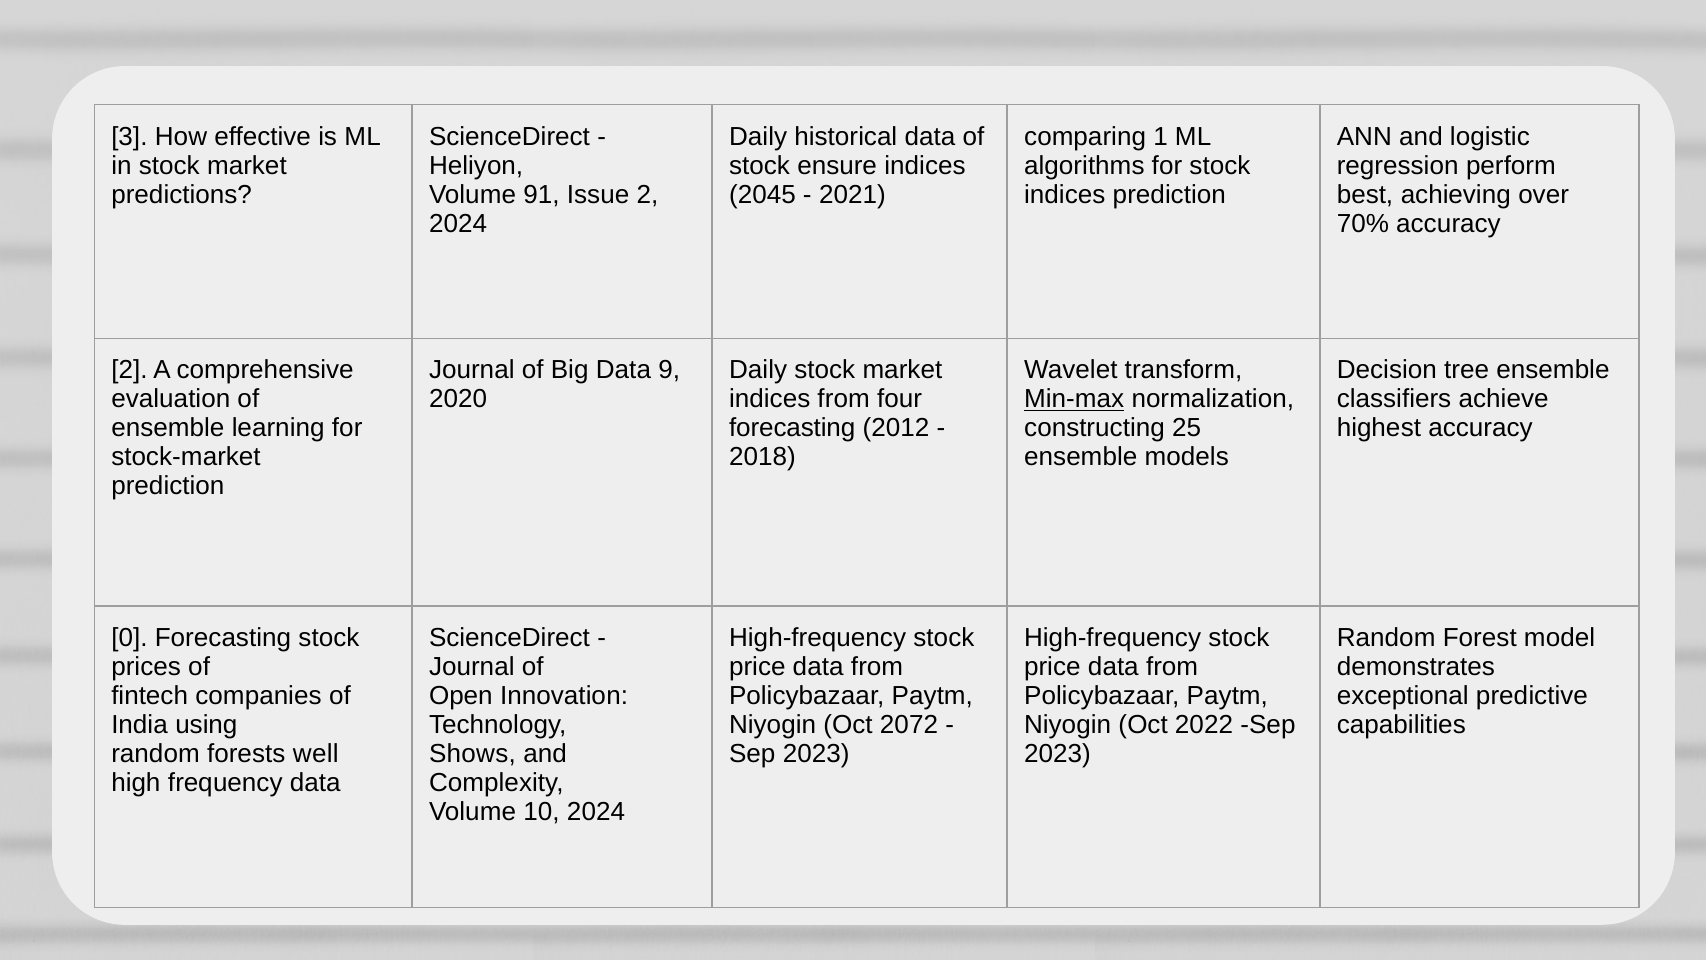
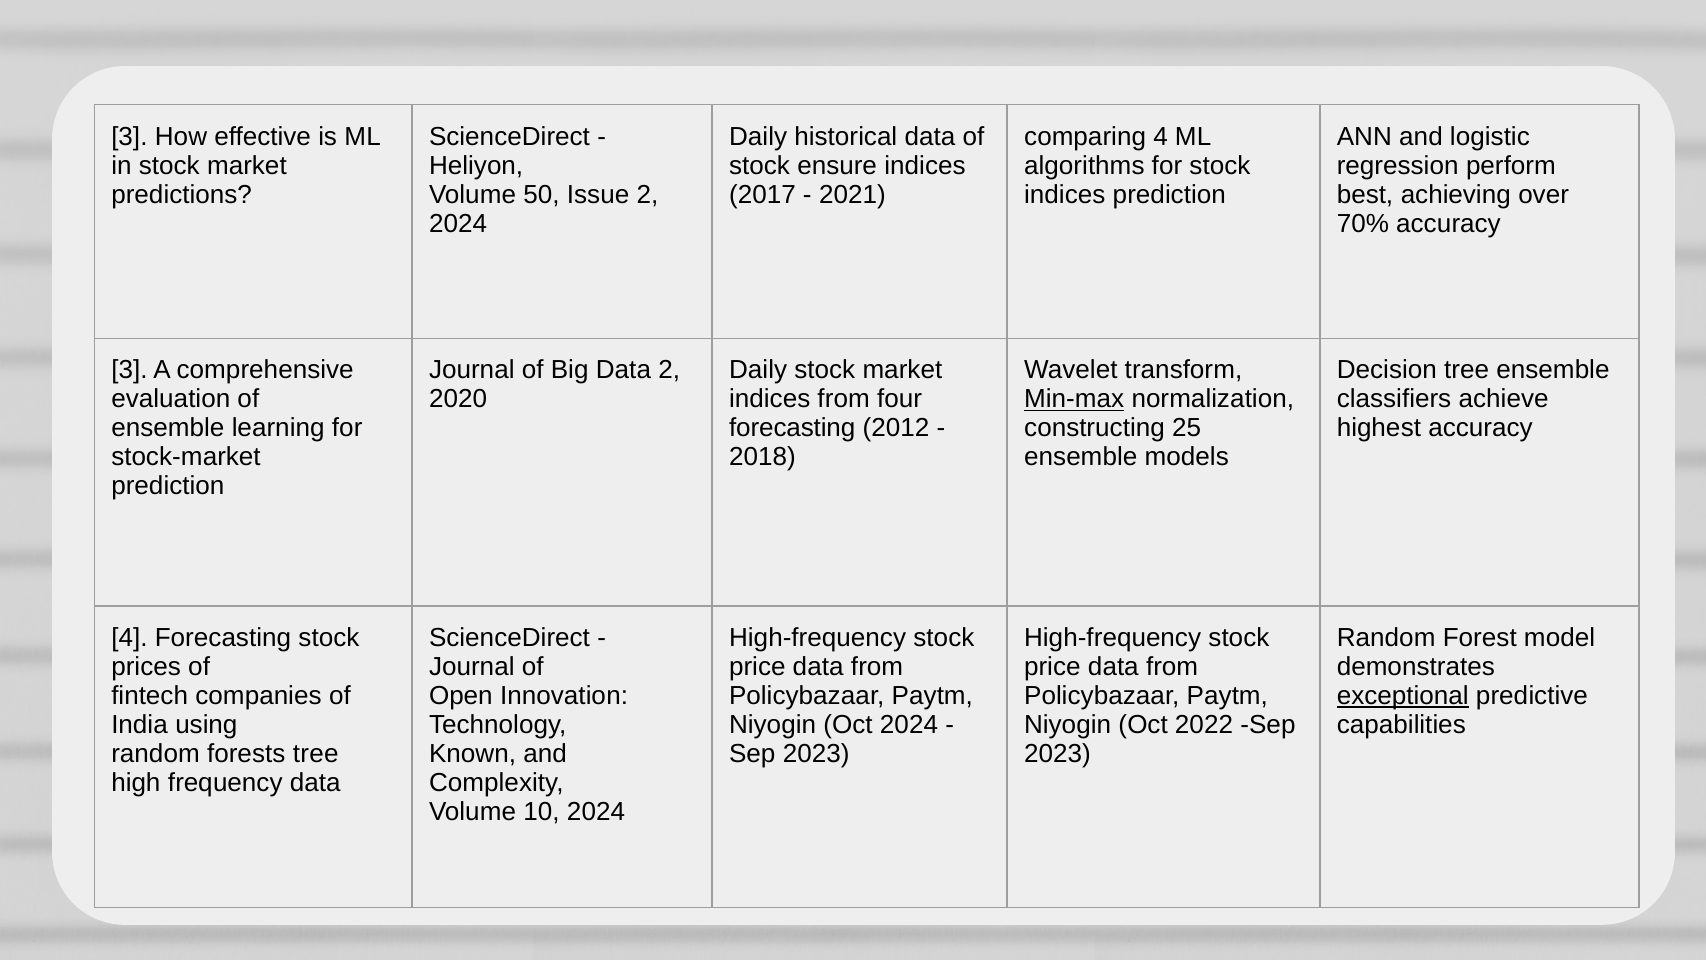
comparing 1: 1 -> 4 (1161, 137)
91: 91 -> 50 (541, 195)
2045: 2045 -> 2017 (763, 195)
2: 2 -> 3 (129, 370)
Data 9: 9 -> 2 (669, 370)
0: 0 -> 4 (129, 638)
exceptional underline: none -> present (1403, 696)
Oct 2072: 2072 -> 2024 (909, 725)
forests well: well -> tree (316, 754)
Shows: Shows -> Known (473, 754)
